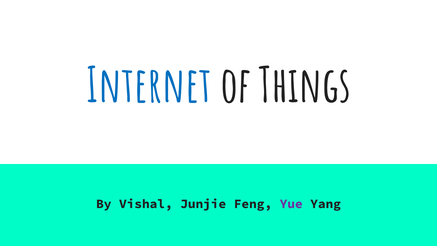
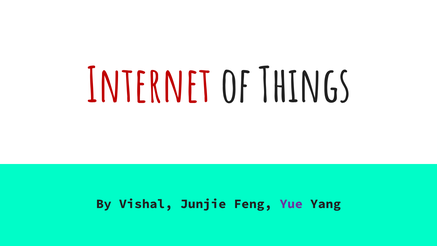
Internet colour: blue -> red (149, 86)
